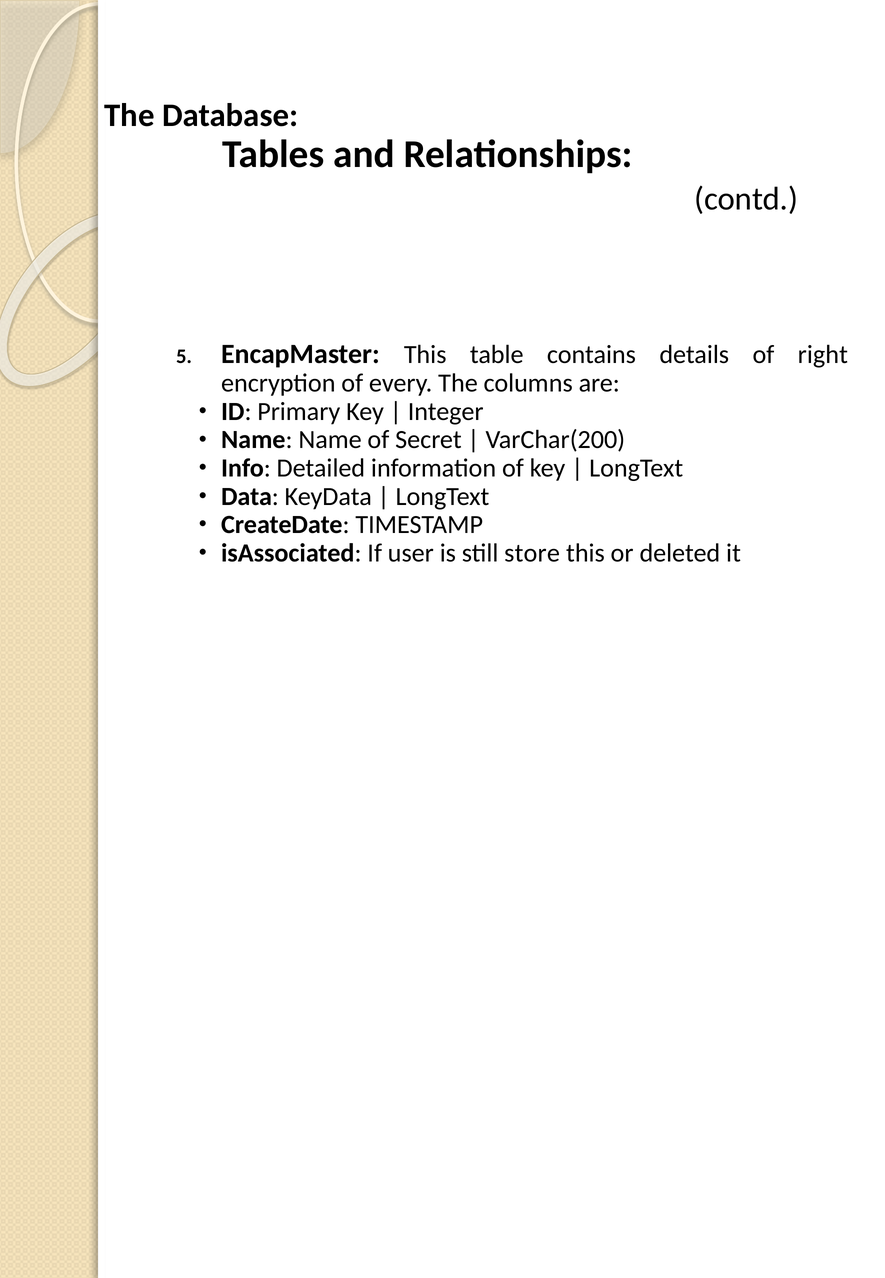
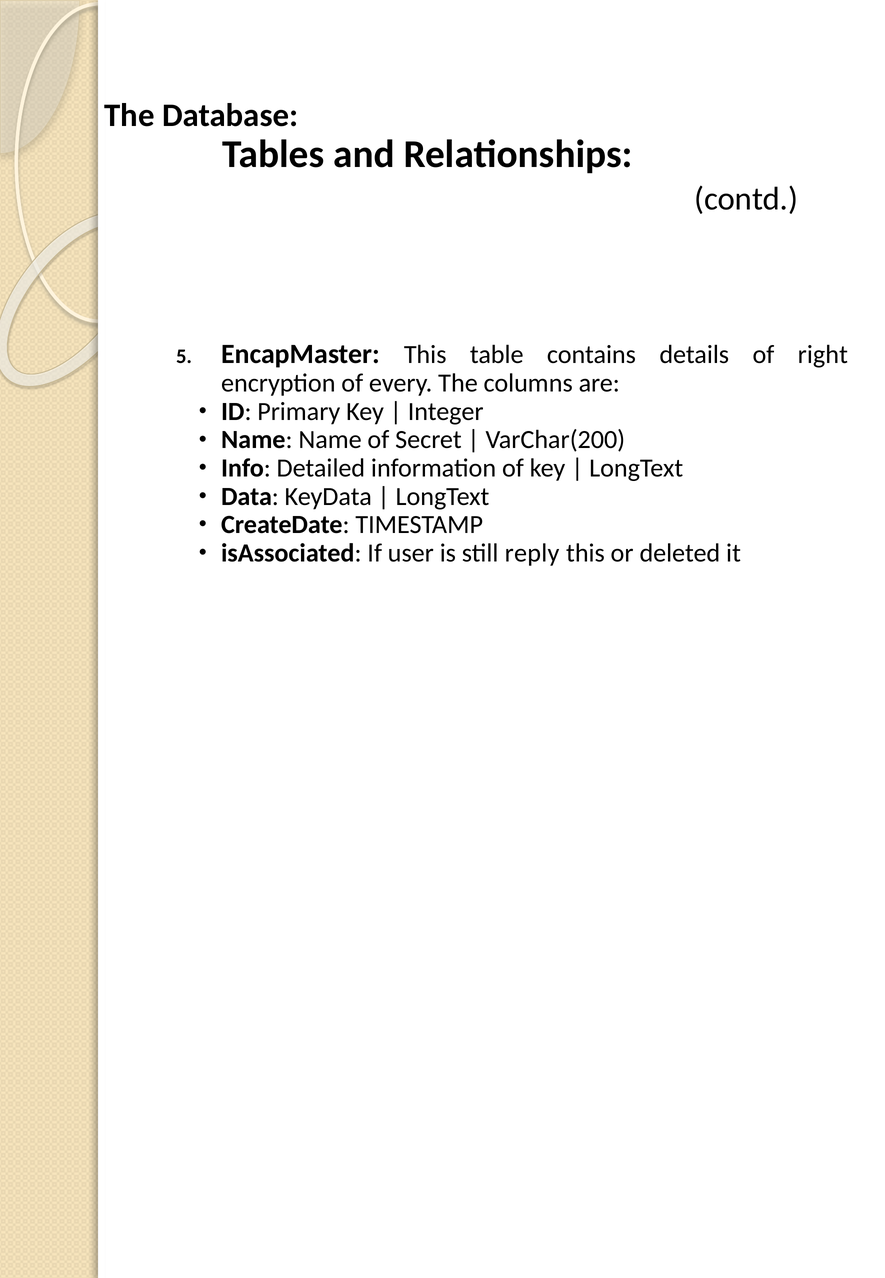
store: store -> reply (532, 553)
